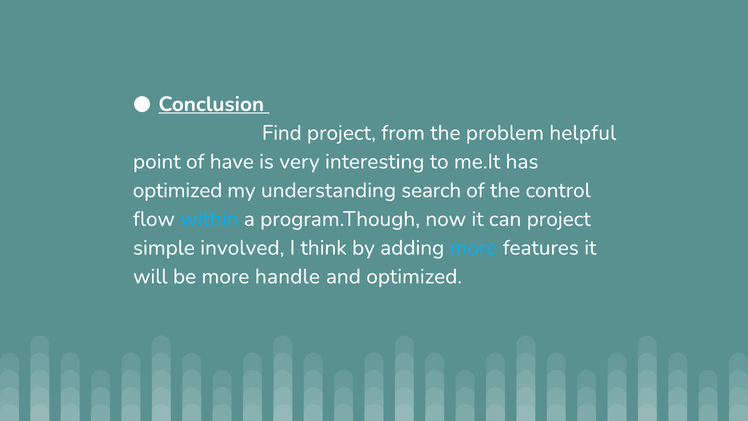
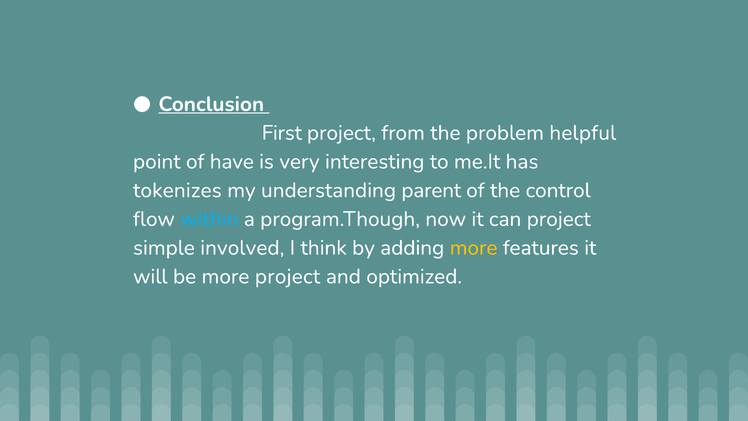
Find: Find -> First (282, 133)
optimized: optimized -> tokenizes (177, 190)
search: search -> parent (431, 190)
more colour: light blue -> yellow (474, 248)
more handle: handle -> project (287, 276)
